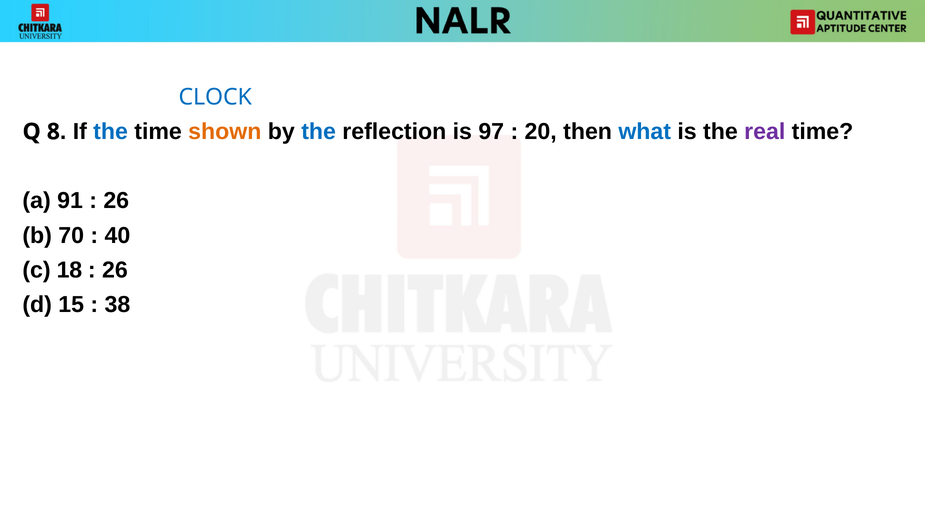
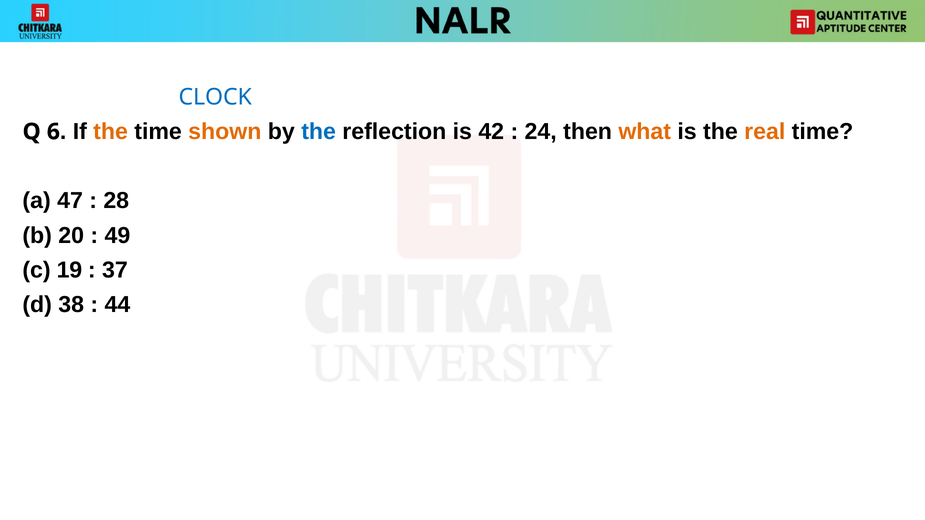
8: 8 -> 6 (53, 132)
the colour: blue -> orange (111, 132)
97: 97 -> 42 (491, 132)
20: 20 -> 24 (541, 132)
what colour: blue -> orange (645, 132)
real colour: purple -> orange (765, 132)
91: 91 -> 47 (70, 201)
26: 26 -> 28 (116, 201)
70: 70 -> 20 (71, 236)
40: 40 -> 49 (117, 236)
18: 18 -> 19 (69, 270)
26: 26 -> 37 (115, 270)
15: 15 -> 38 (71, 305)
38: 38 -> 44 (117, 305)
